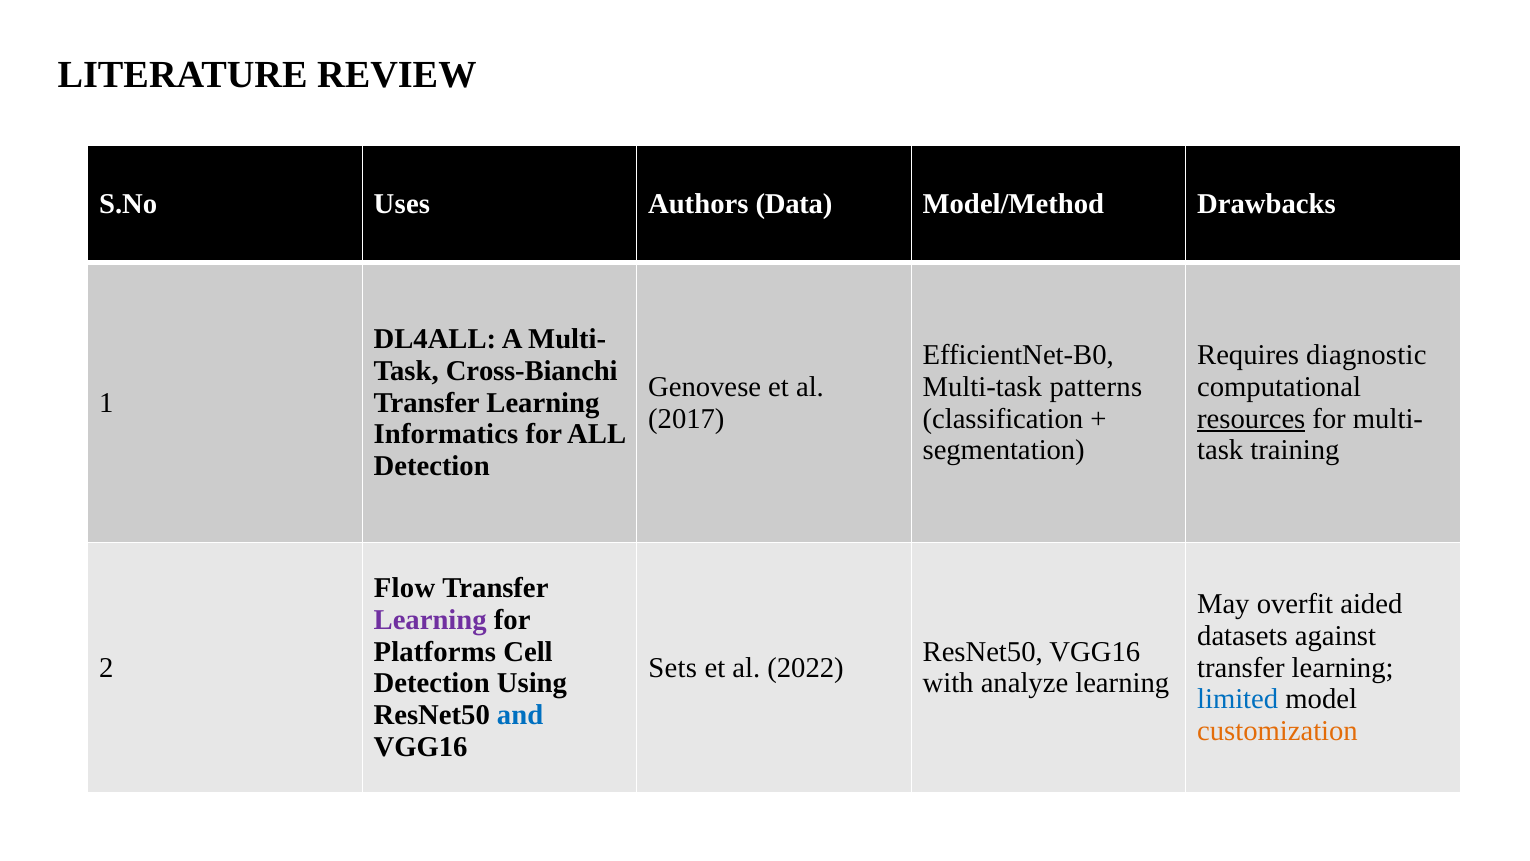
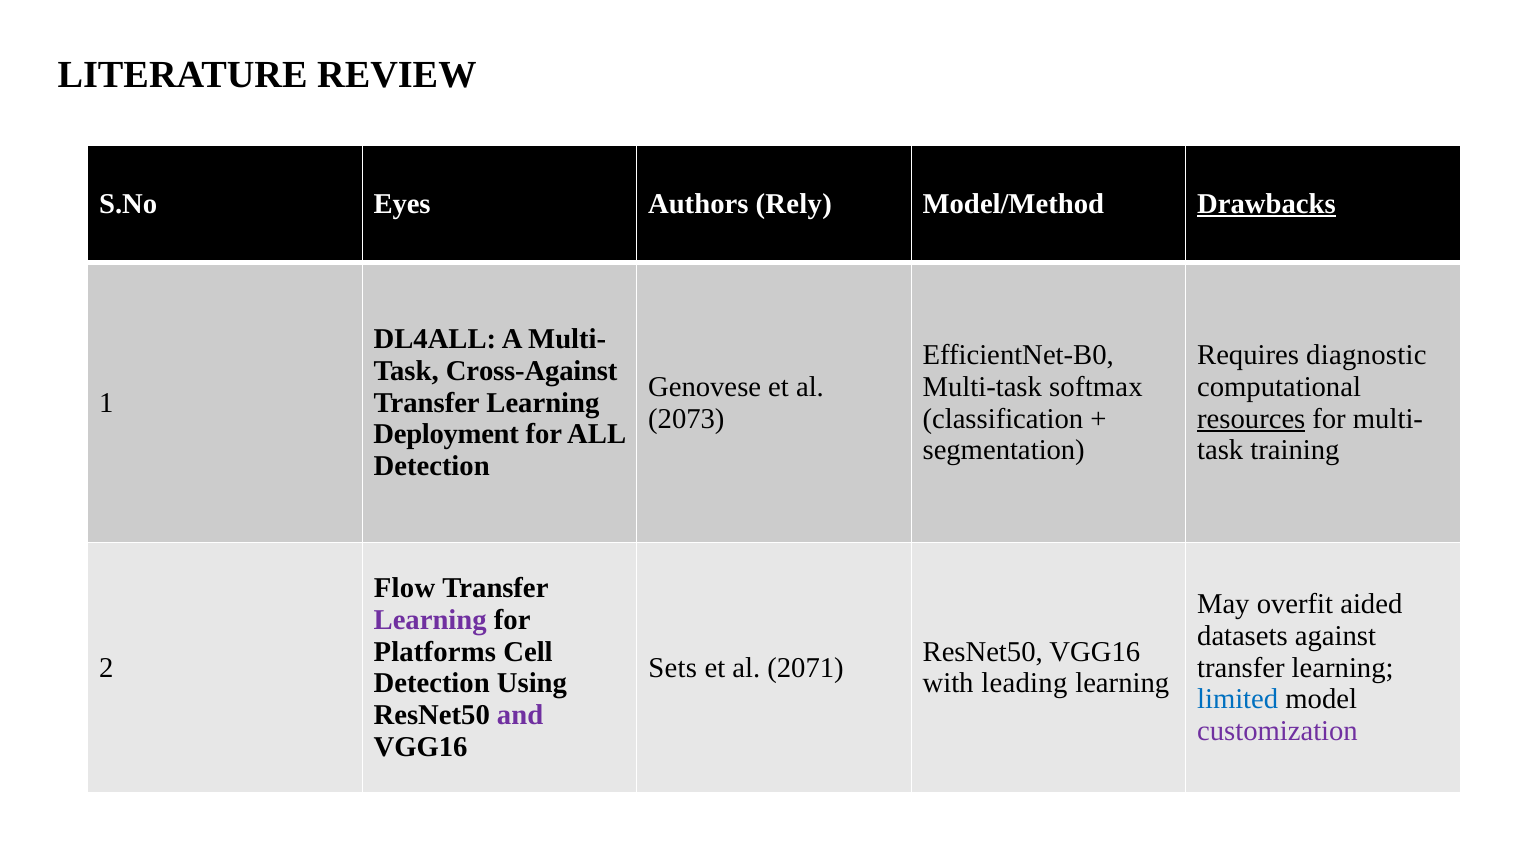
Uses: Uses -> Eyes (402, 204)
Data: Data -> Rely (794, 204)
Drawbacks underline: none -> present (1266, 204)
Cross-Bianchi: Cross-Bianchi -> Cross-Against (532, 371)
patterns: patterns -> softmax (1096, 387)
2017: 2017 -> 2073 (686, 418)
Informatics: Informatics -> Deployment (446, 434)
2022: 2022 -> 2071 (806, 667)
analyze: analyze -> leading (1024, 683)
and colour: blue -> purple (520, 715)
customization colour: orange -> purple (1277, 731)
